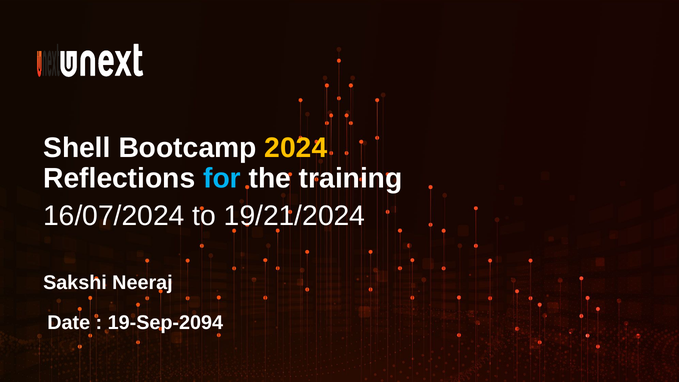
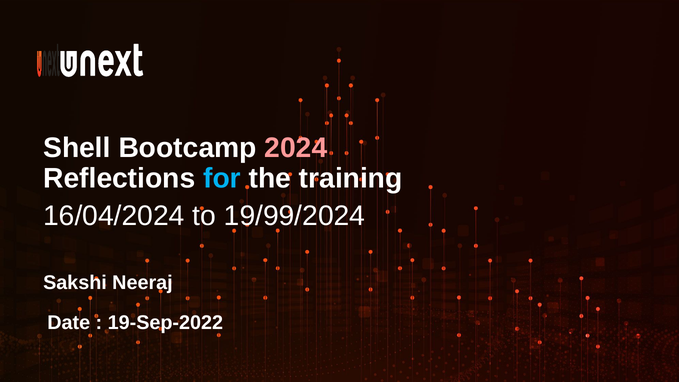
2024 colour: yellow -> pink (296, 148)
16/07/2024: 16/07/2024 -> 16/04/2024 (114, 216)
19/21/2024: 19/21/2024 -> 19/99/2024 (294, 216)
19-Sep-2094: 19-Sep-2094 -> 19-Sep-2022 (165, 323)
